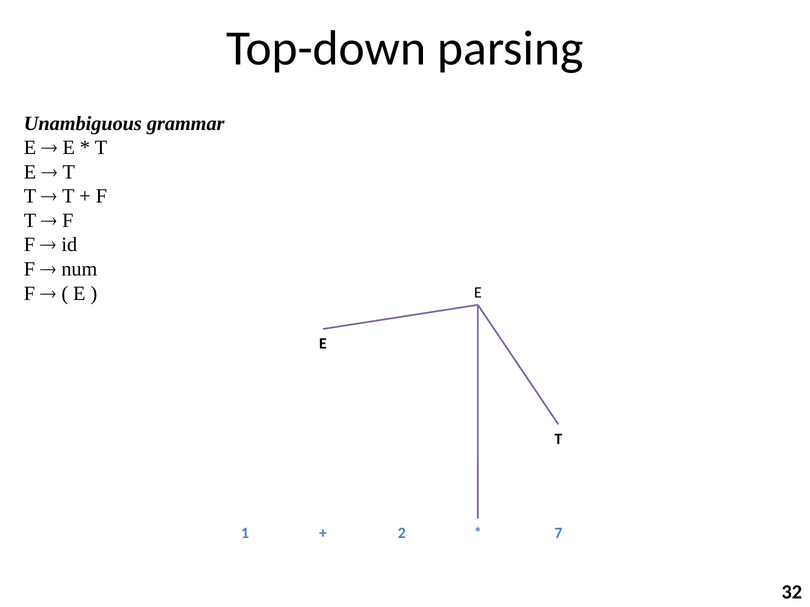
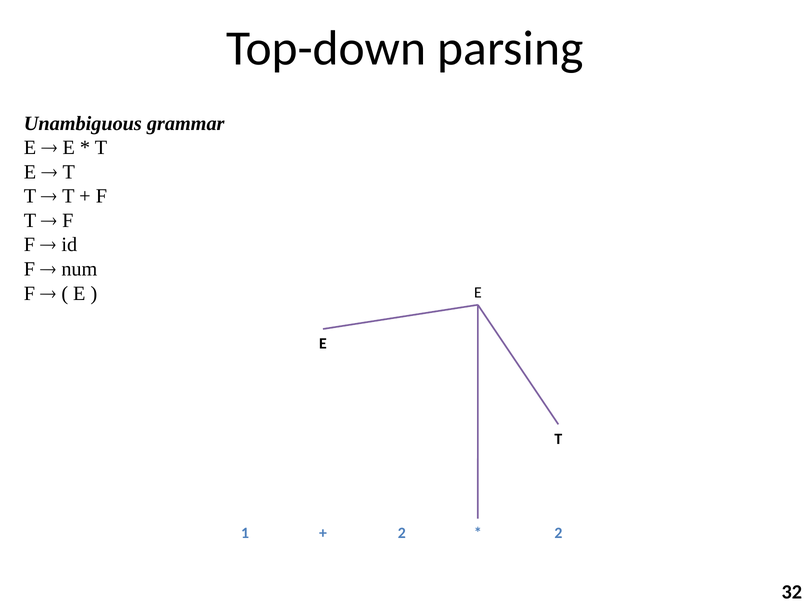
7: 7 -> 2 (558, 534)
